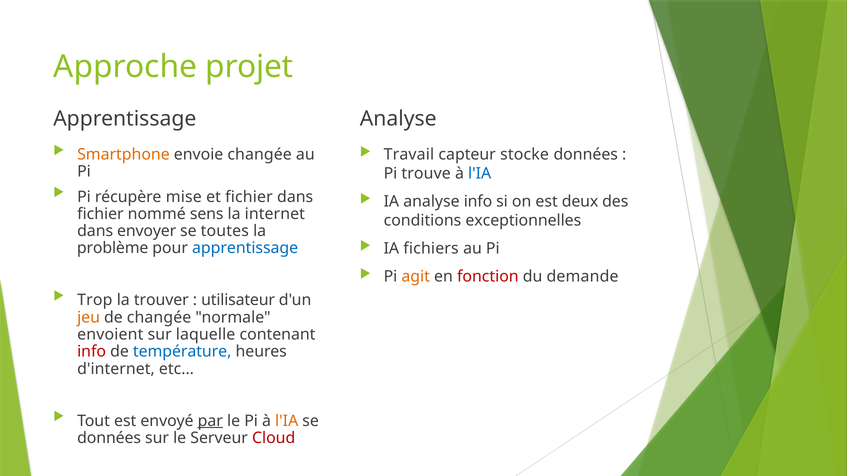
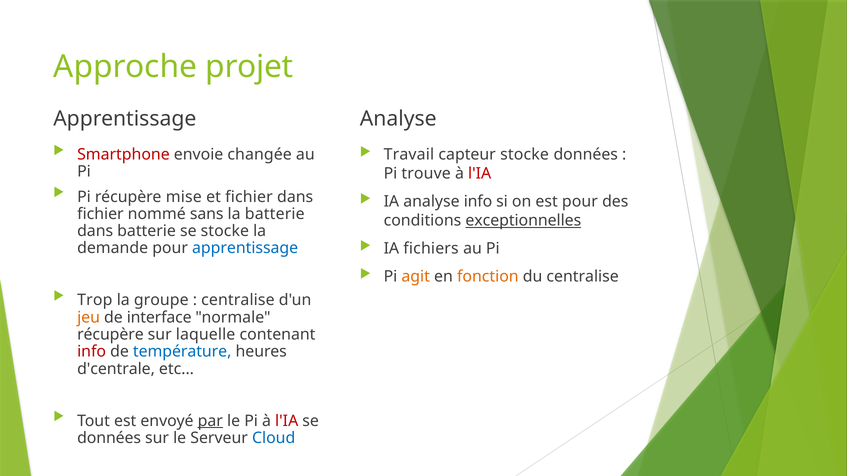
Smartphone colour: orange -> red (123, 155)
l'IA colour: blue -> red (480, 174)
est deux: deux -> pour (580, 202)
sens: sens -> sans (207, 214)
la internet: internet -> batterie (275, 214)
exceptionnelles underline: none -> present (523, 221)
dans envoyer: envoyer -> batterie (147, 231)
se toutes: toutes -> stocke (225, 231)
problème: problème -> demande (113, 248)
fonction colour: red -> orange (488, 277)
du demande: demande -> centralise (583, 277)
trouver: trouver -> groupe (161, 301)
utilisateur: utilisateur -> centralise (238, 301)
de changée: changée -> interface (159, 318)
envoient: envoient -> récupère (110, 335)
d'internet: d'internet -> d'centrale (116, 369)
l'IA colour: orange -> red (287, 421)
Cloud colour: red -> blue (274, 438)
